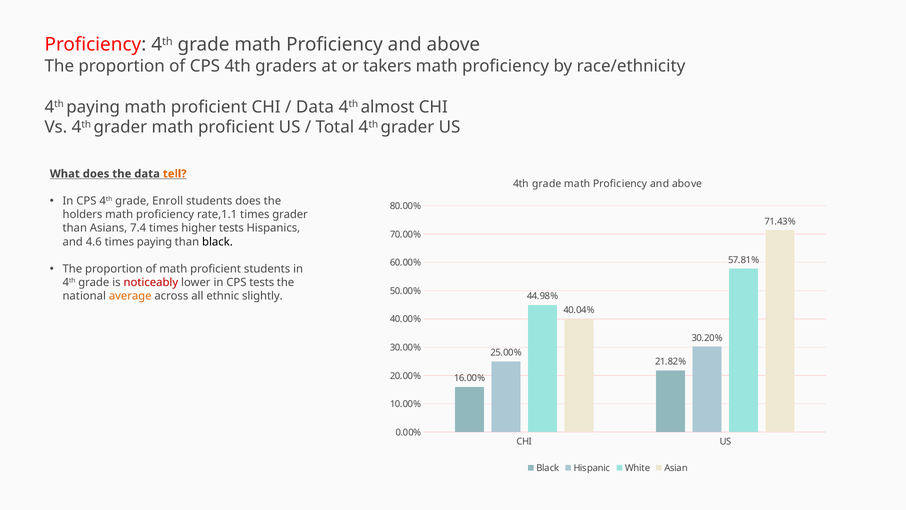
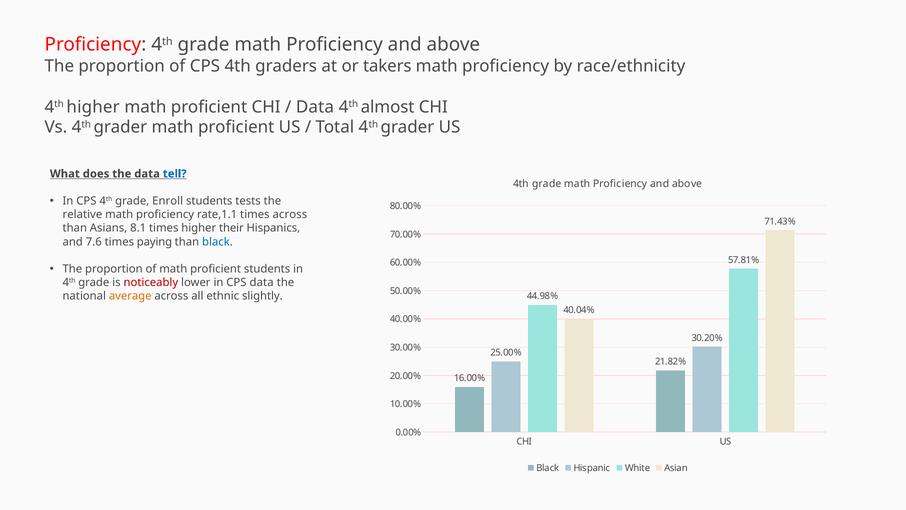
4th paying: paying -> higher (93, 107)
tell colour: orange -> blue (175, 174)
students does: does -> tests (248, 201)
holders: holders -> relative (82, 214)
times grader: grader -> across (290, 214)
7.4: 7.4 -> 8.1 (138, 228)
higher tests: tests -> their (231, 228)
4.6: 4.6 -> 7.6 (94, 242)
black colour: black -> blue (217, 242)
CPS tests: tests -> data (262, 282)
